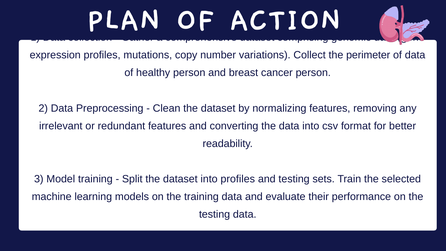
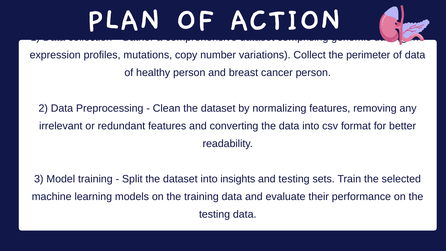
into profiles: profiles -> insights (238, 179)
